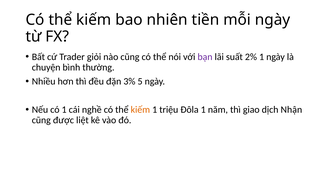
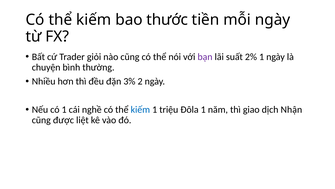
nhiên: nhiên -> thước (167, 20)
5: 5 -> 2 (140, 81)
kiếm colour: orange -> blue (140, 109)
